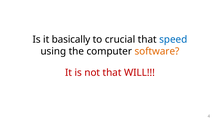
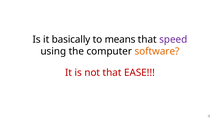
crucial: crucial -> means (120, 39)
speed colour: blue -> purple (173, 39)
WILL: WILL -> EASE (139, 72)
